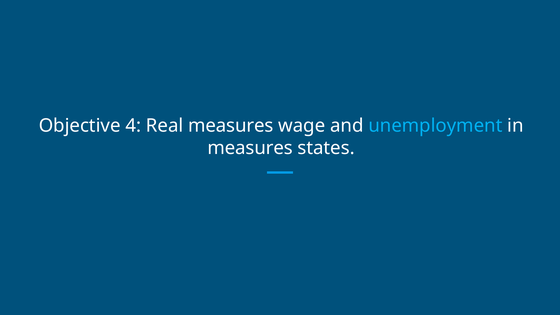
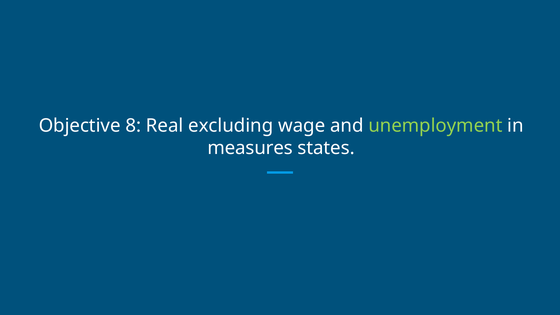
4: 4 -> 8 (133, 126)
Real measures: measures -> excluding (231, 126)
unemployment colour: light blue -> light green (435, 126)
